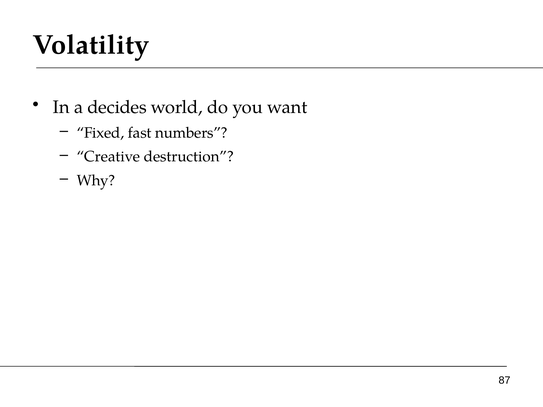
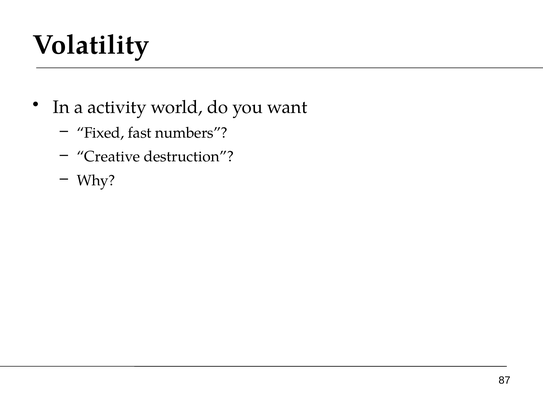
decides: decides -> activity (117, 107)
